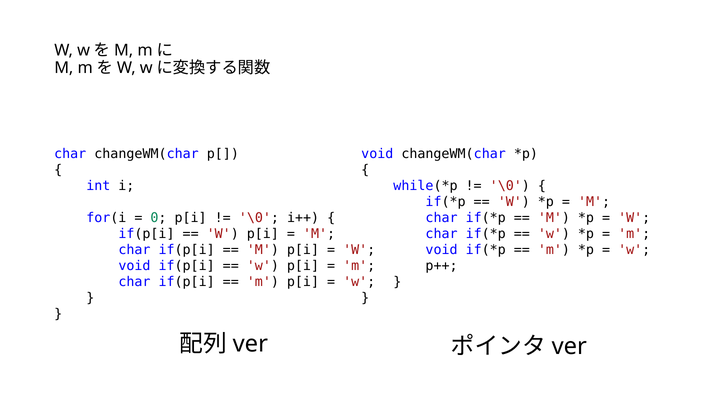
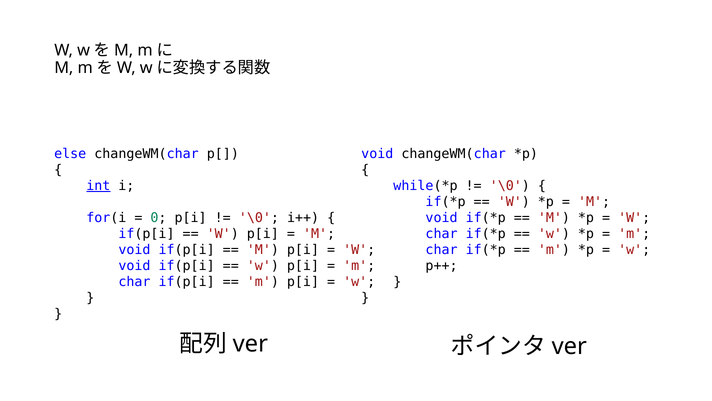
char: char -> else (70, 153)
int underline: none -> present (98, 185)
char: char -> void (442, 217)
char: char -> void (134, 250)
void: void -> char (442, 250)
